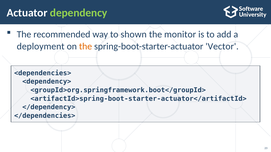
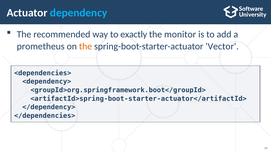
dependency colour: light green -> light blue (79, 13)
shown: shown -> exactly (134, 34)
deployment: deployment -> prometheus (41, 46)
